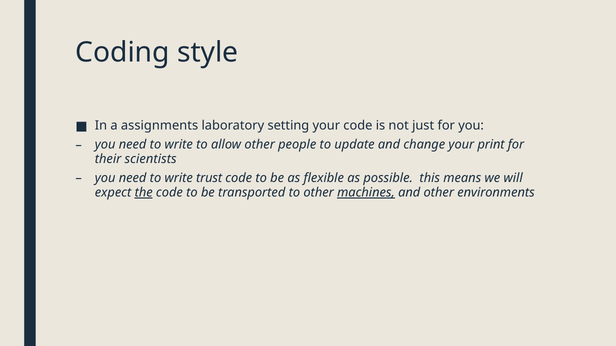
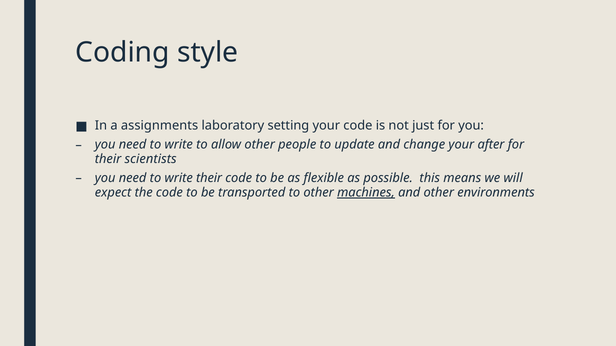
print: print -> after (491, 145)
write trust: trust -> their (209, 178)
the underline: present -> none (144, 193)
